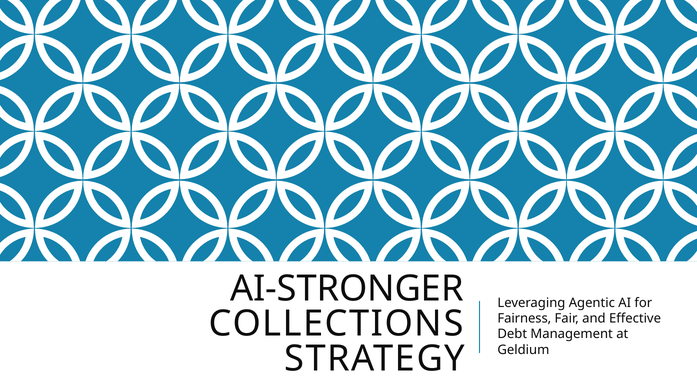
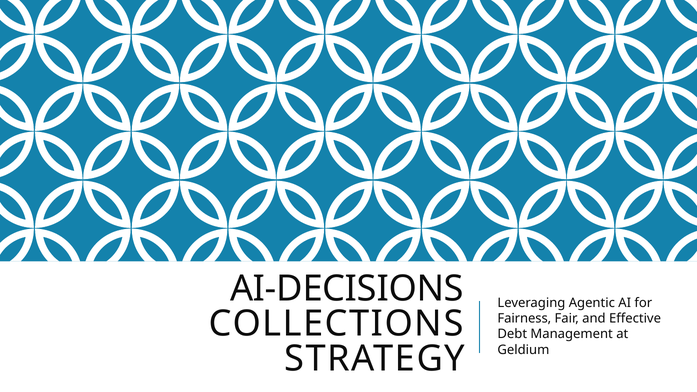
AI-STRONGER: AI-STRONGER -> AI-DECISIONS (347, 289)
